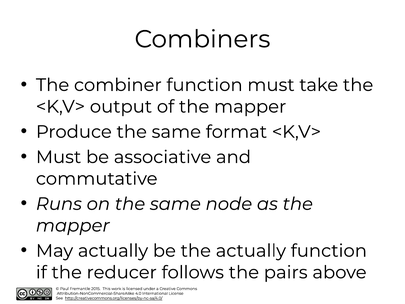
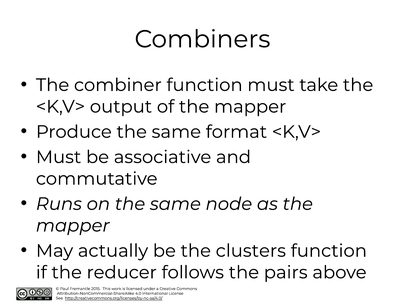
the actually: actually -> clusters (251, 251)
